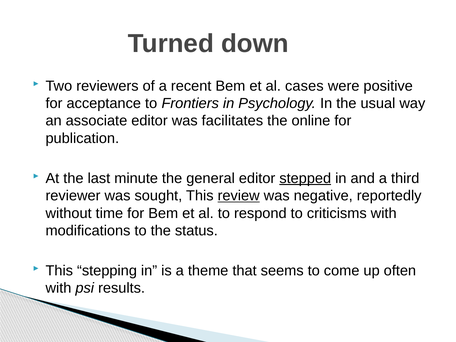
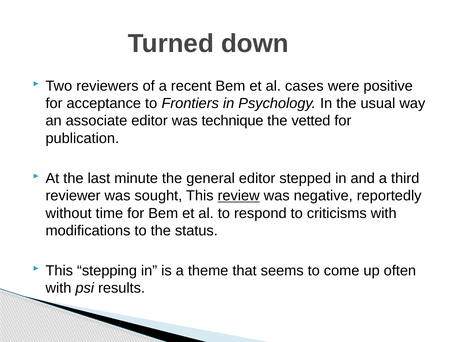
facilitates: facilitates -> technique (233, 121)
online: online -> vetted (311, 121)
stepped underline: present -> none (305, 178)
